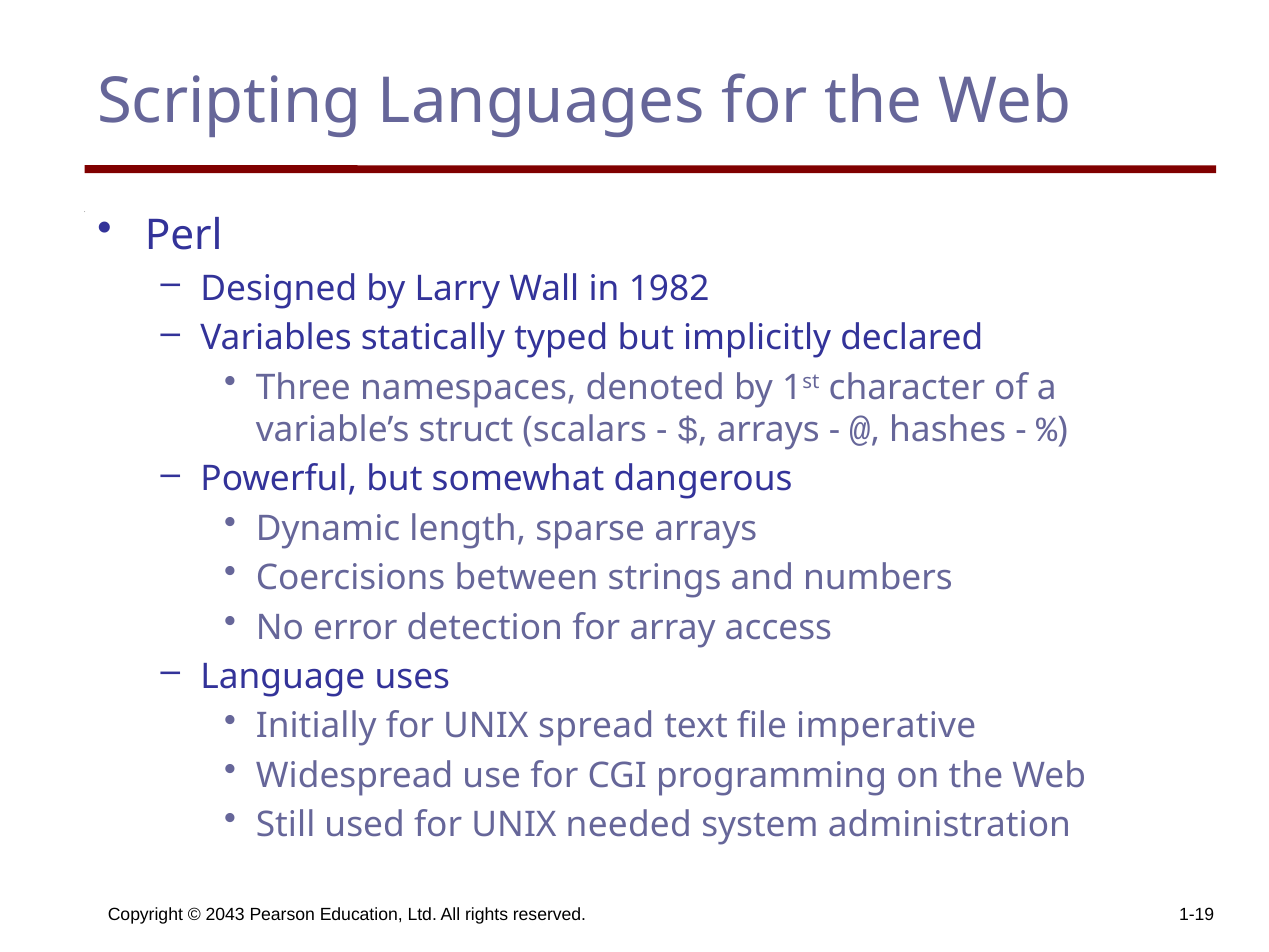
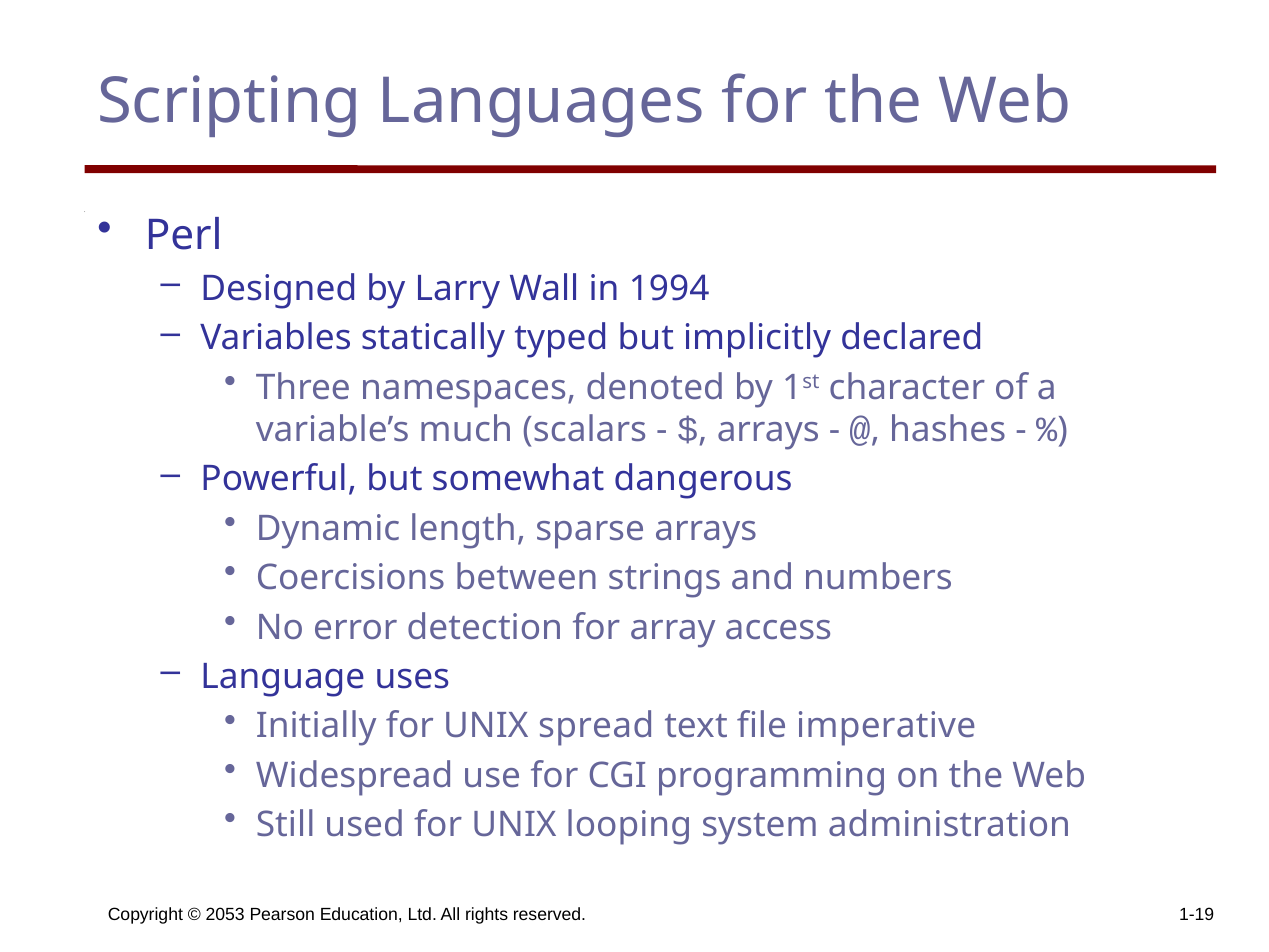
1982: 1982 -> 1994 (669, 289)
struct: struct -> much (466, 430)
needed: needed -> looping (629, 825)
2043: 2043 -> 2053 (225, 915)
